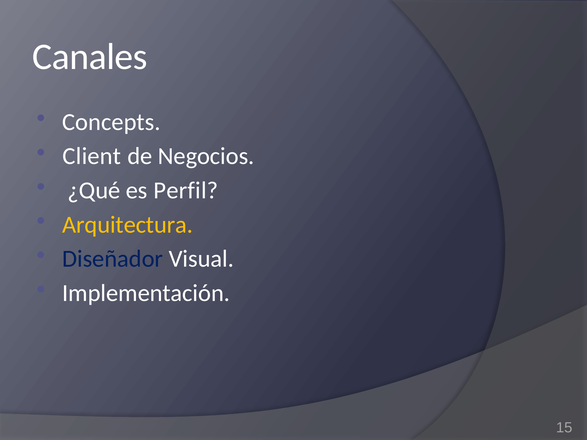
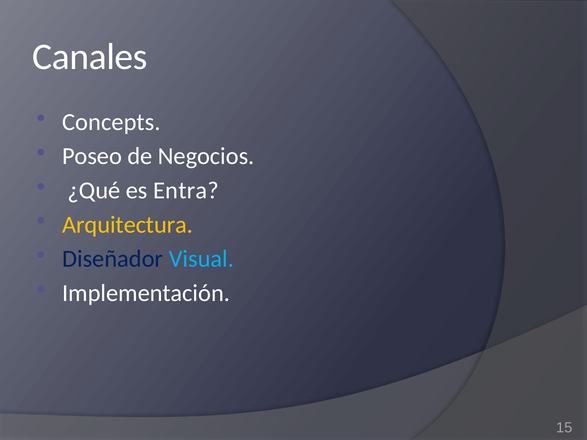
Client: Client -> Poseo (92, 156)
Perfil: Perfil -> Entra (186, 191)
Visual colour: white -> light blue (201, 259)
